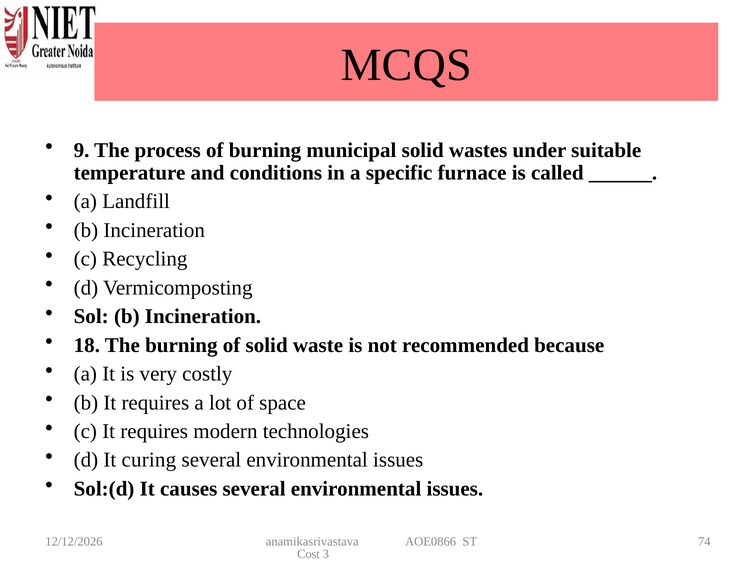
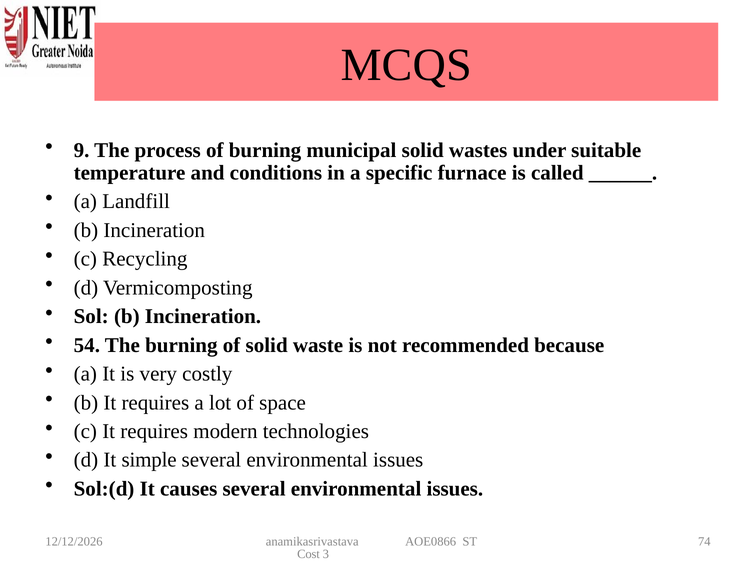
18: 18 -> 54 (87, 345)
curing: curing -> simple (149, 460)
